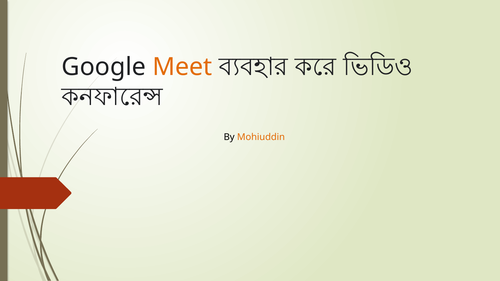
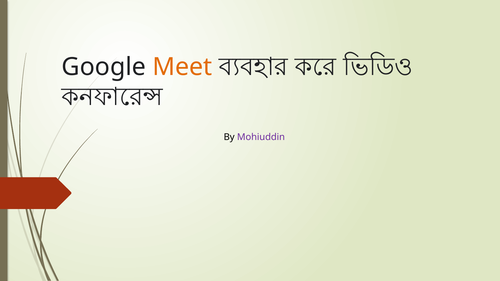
Mohiuddin colour: orange -> purple (261, 137)
